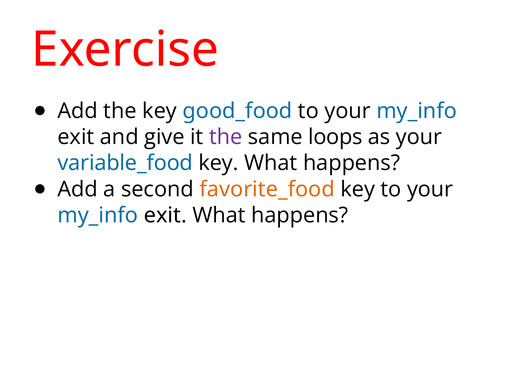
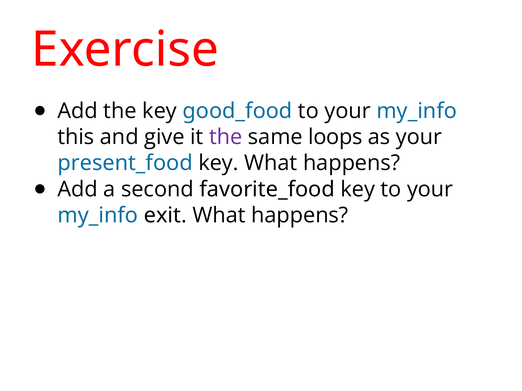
exit: exit -> this (76, 137)
variable_food: variable_food -> present_food (125, 163)
favorite_food colour: orange -> black (267, 189)
